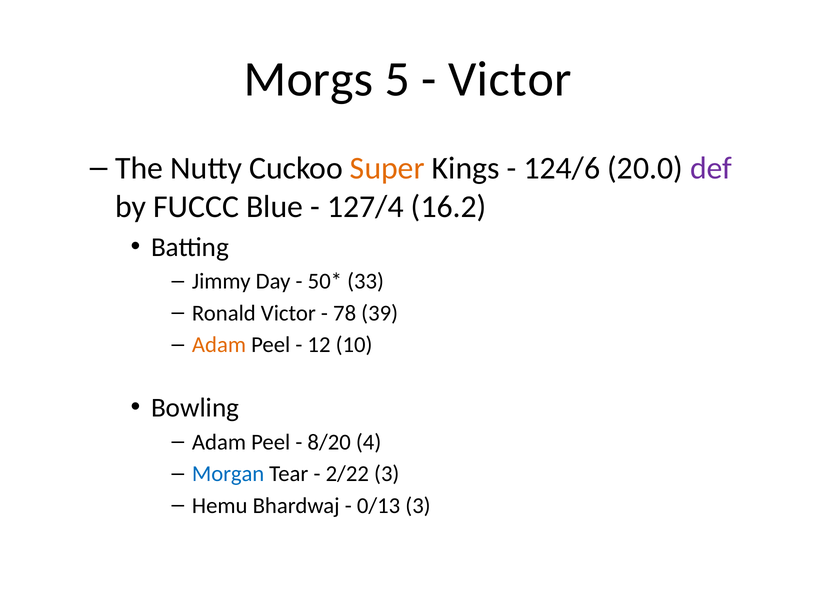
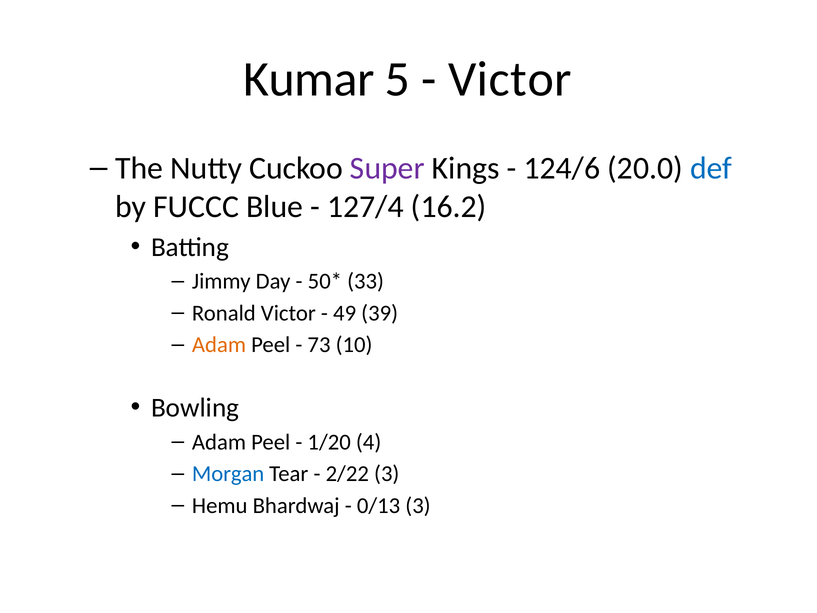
Morgs: Morgs -> Kumar (309, 79)
Super colour: orange -> purple (387, 168)
def colour: purple -> blue (711, 168)
78: 78 -> 49 (345, 313)
12: 12 -> 73 (319, 345)
8/20: 8/20 -> 1/20 (329, 442)
